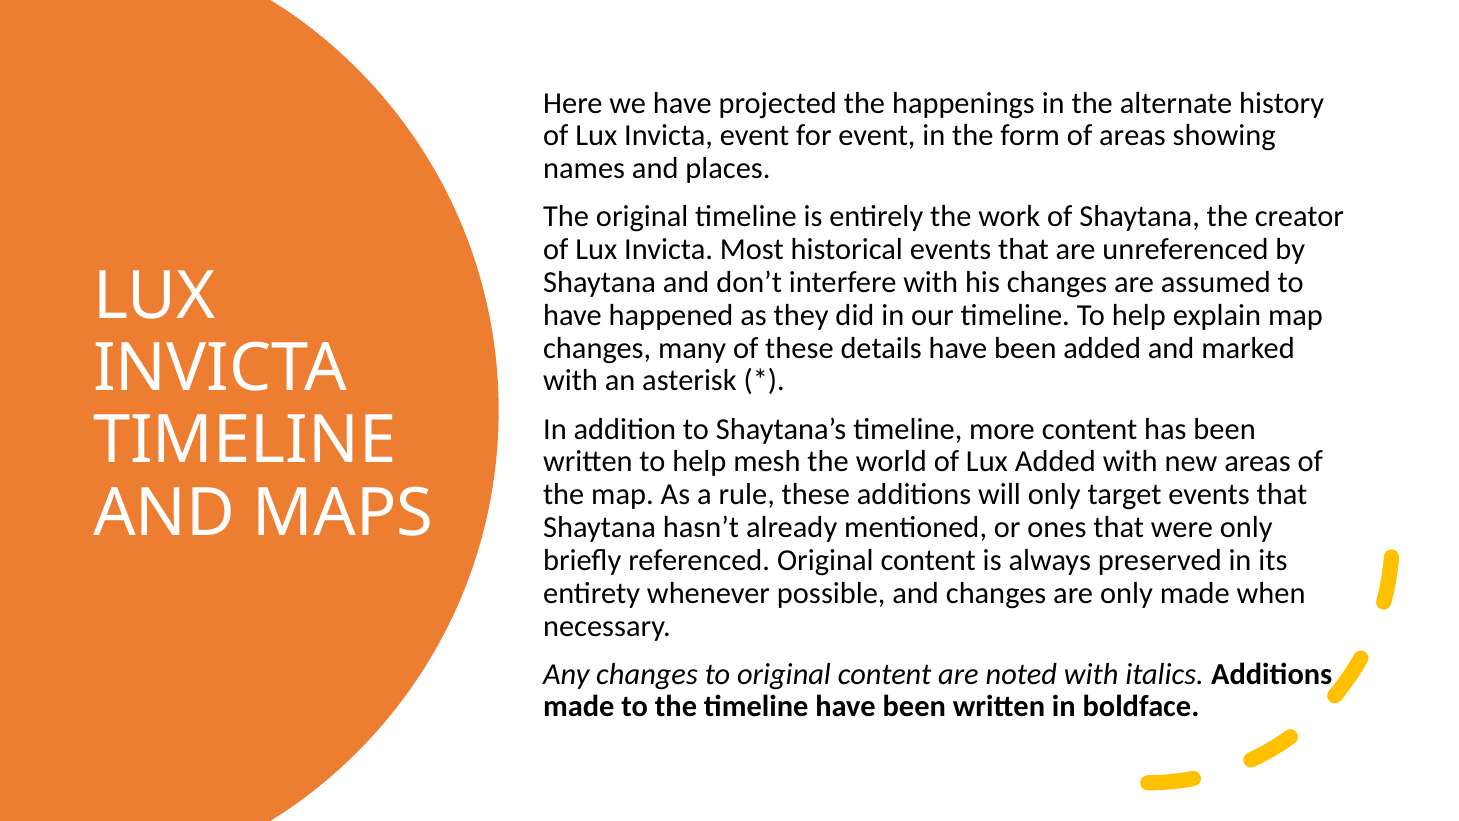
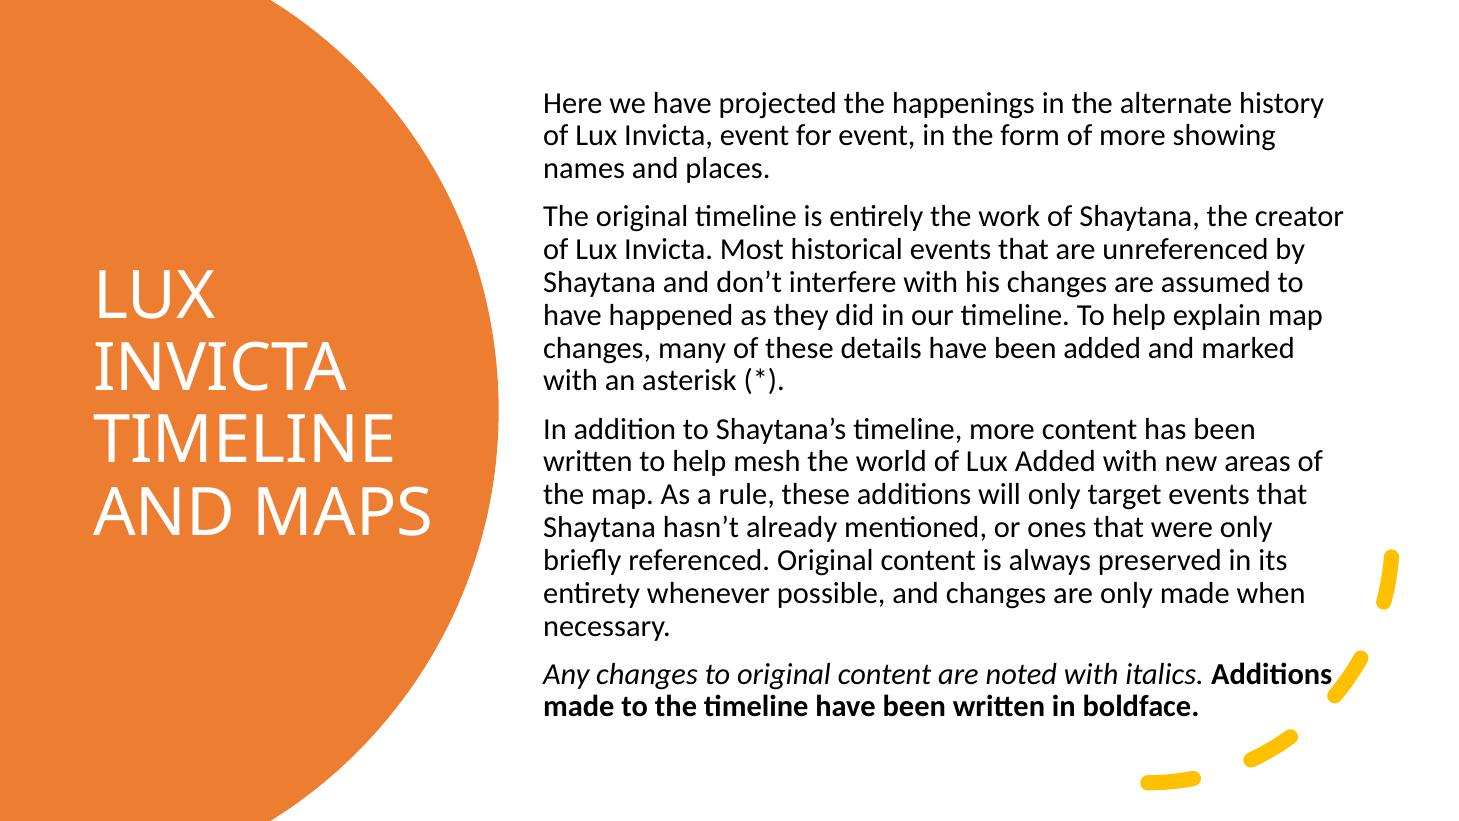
of areas: areas -> more (1132, 136)
